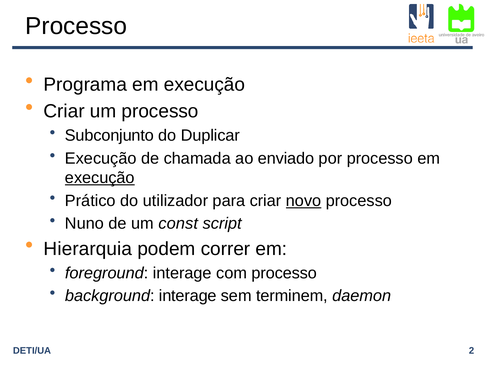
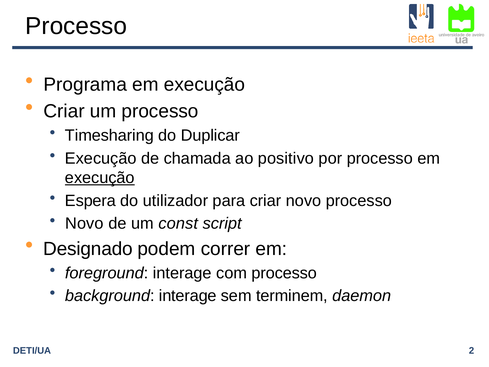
Subconjunto: Subconjunto -> Timesharing (109, 135)
enviado: enviado -> positivo (286, 158)
Prático: Prático -> Espera (90, 201)
novo underline: present -> none (304, 201)
Nuno: Nuno -> Novo (84, 223)
Hierarquia: Hierarquia -> Designado (88, 249)
